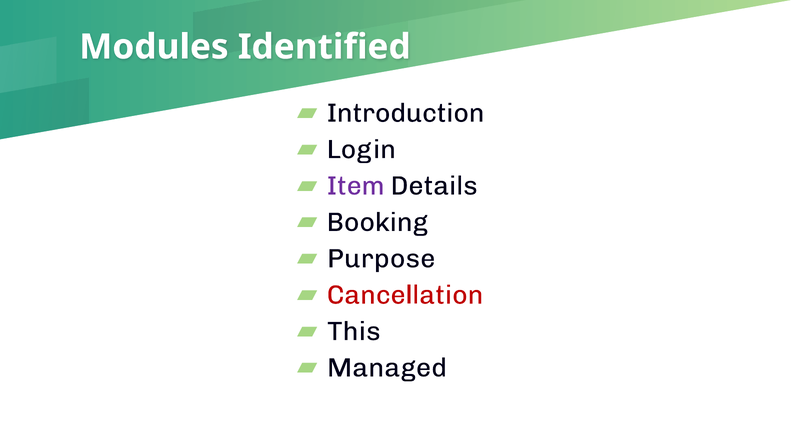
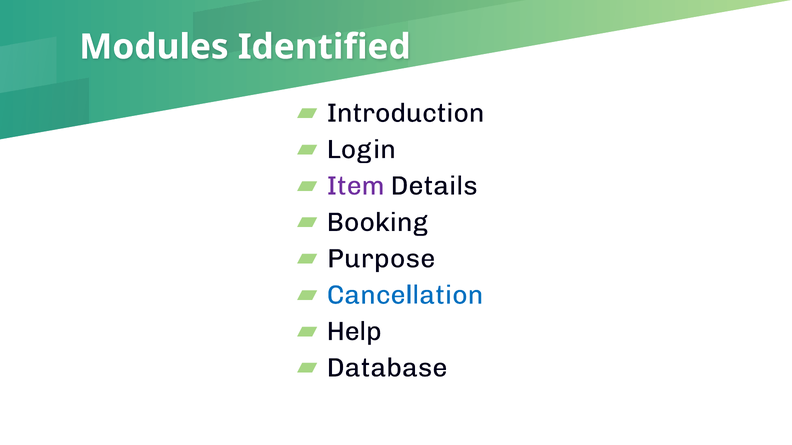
Cancellation colour: red -> blue (405, 295)
This: This -> Help (354, 332)
Managed: Managed -> Database (387, 368)
